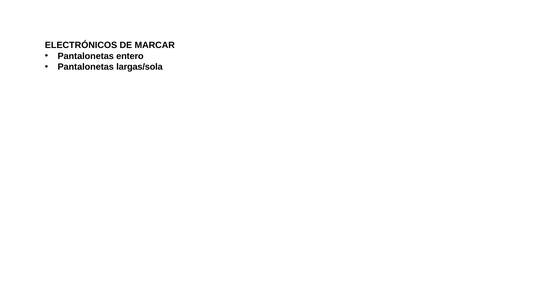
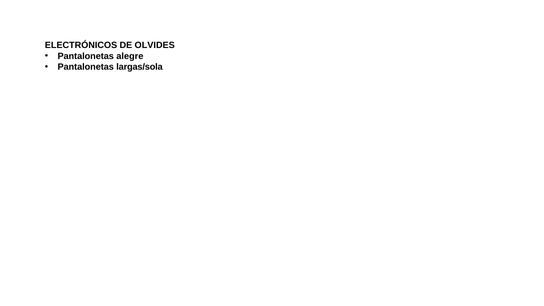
MARCAR: MARCAR -> OLVIDES (155, 45)
entero: entero -> alegre (130, 56)
